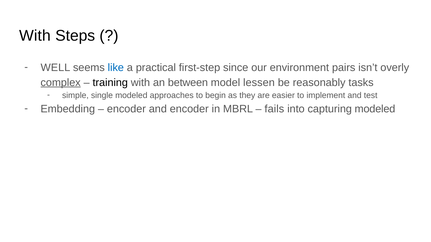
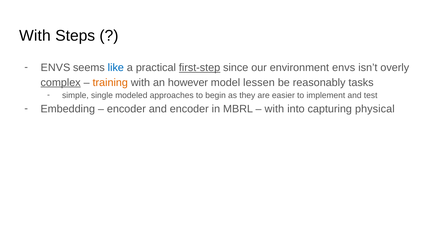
WELL: WELL -> ENVS (55, 68)
first-step underline: none -> present (200, 68)
environment pairs: pairs -> envs (344, 68)
training colour: black -> orange (110, 83)
between: between -> however (188, 83)
fails: fails -> with (274, 109)
capturing modeled: modeled -> physical (375, 109)
